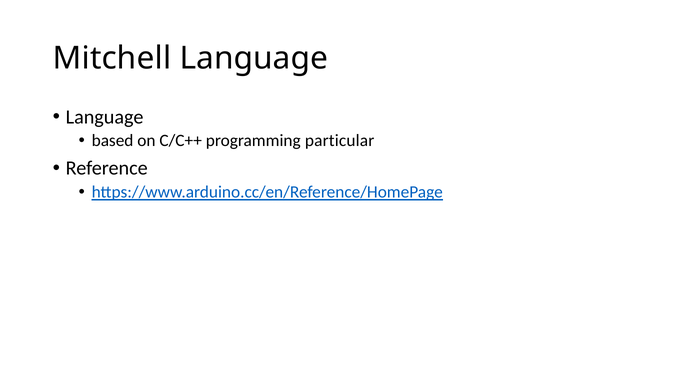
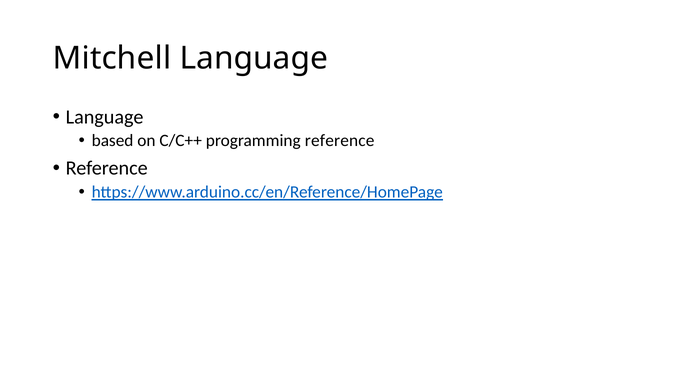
programming particular: particular -> reference (340, 141)
